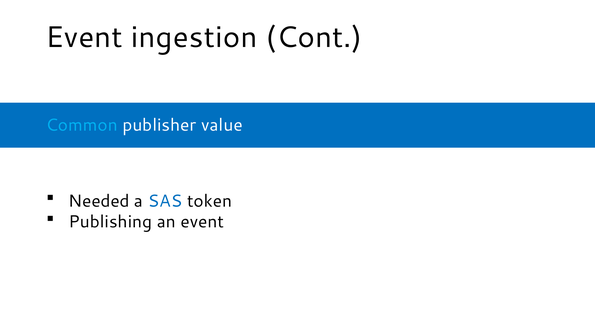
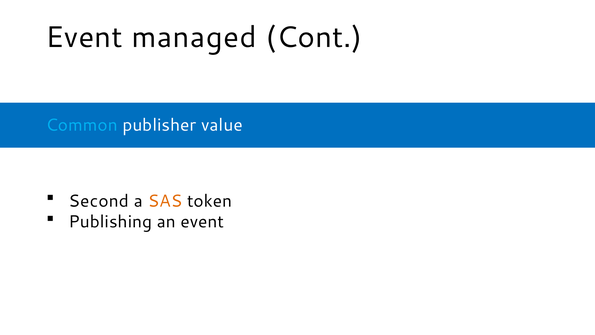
ingestion: ingestion -> managed (194, 37)
Needed: Needed -> Second (99, 201)
SAS colour: blue -> orange (165, 201)
